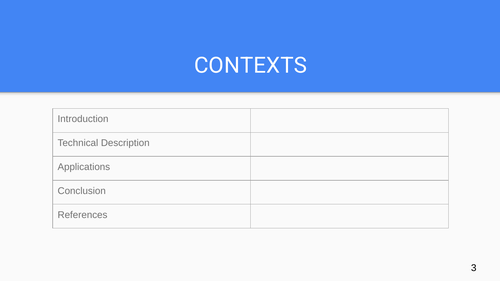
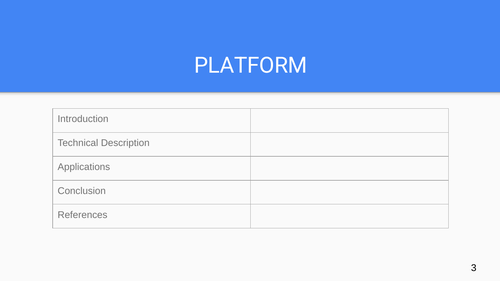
CONTEXTS: CONTEXTS -> PLATFORM (251, 66)
